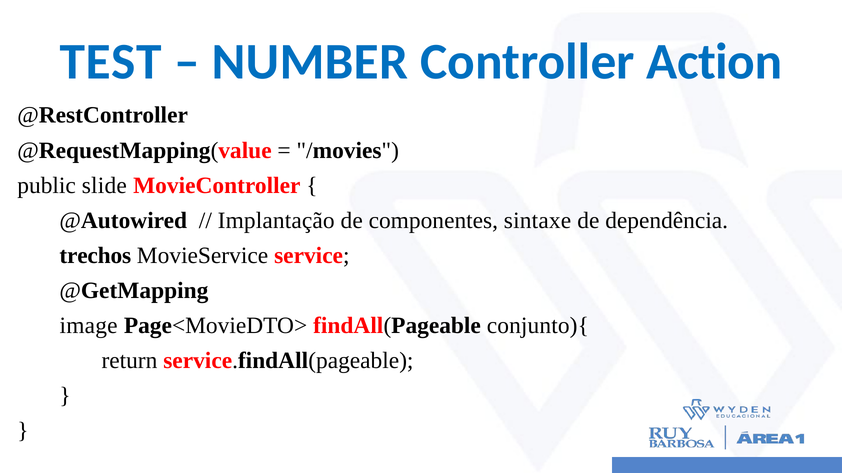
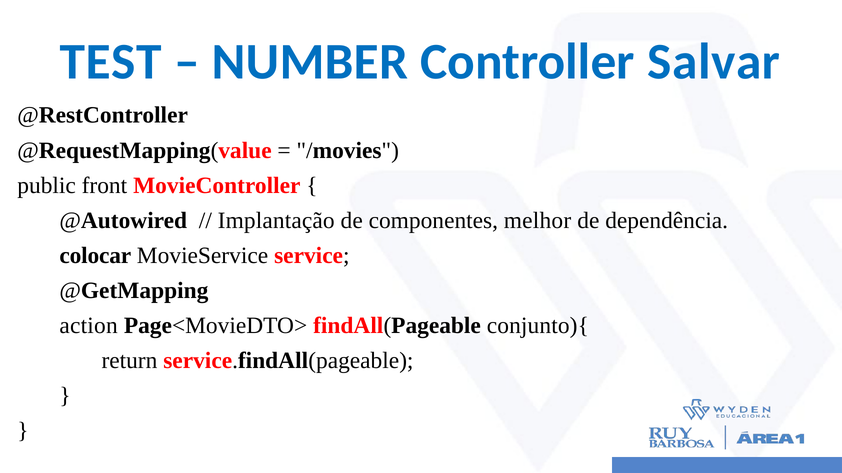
Action: Action -> Salvar (714, 62)
slide: slide -> front (104, 186)
sintaxe: sintaxe -> melhor (538, 221)
trechos: trechos -> colocar (95, 256)
image: image -> action (89, 326)
